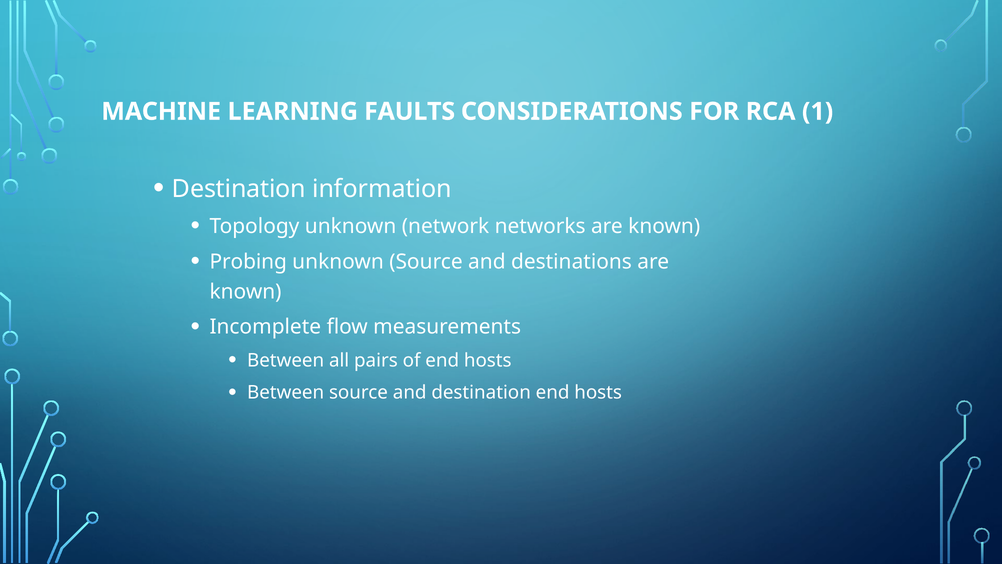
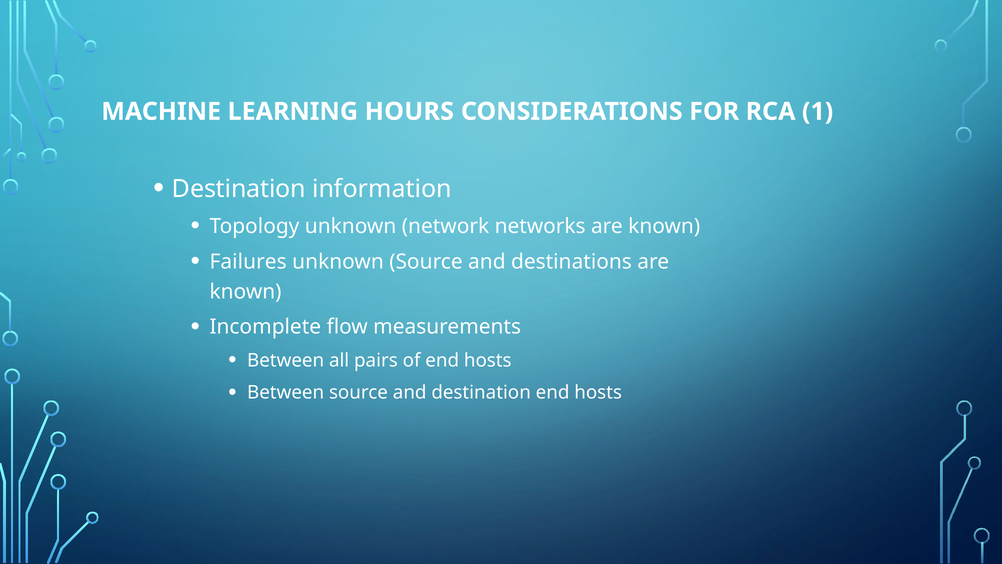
FAULTS: FAULTS -> HOURS (409, 111)
Probing: Probing -> Failures (248, 262)
